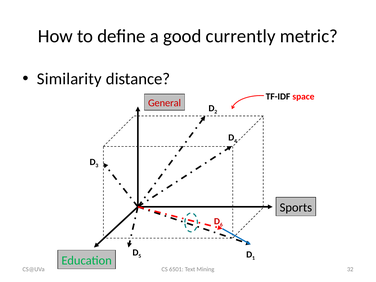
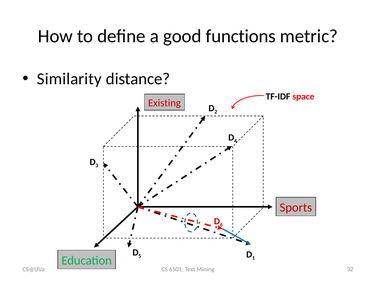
currently: currently -> functions (241, 36)
General: General -> Existing (164, 103)
Sports colour: black -> red (296, 207)
